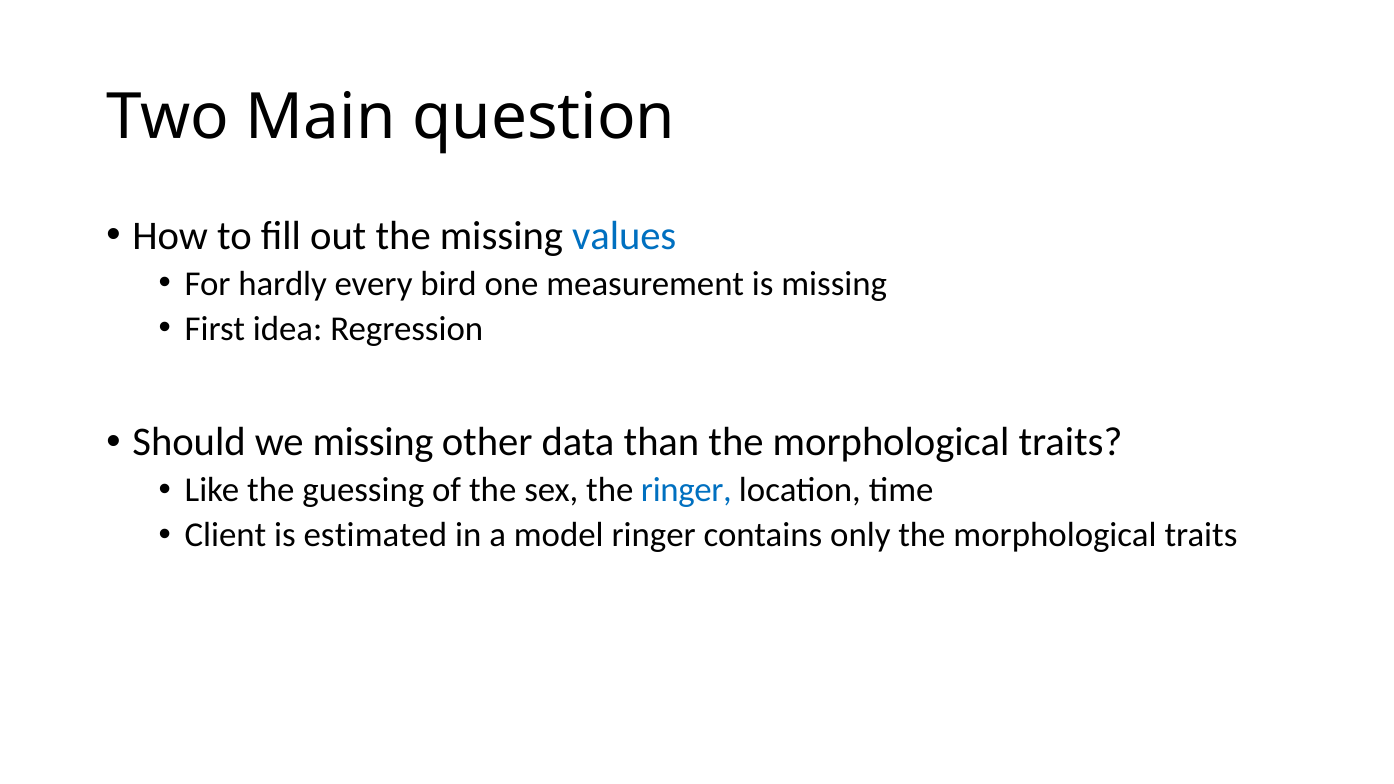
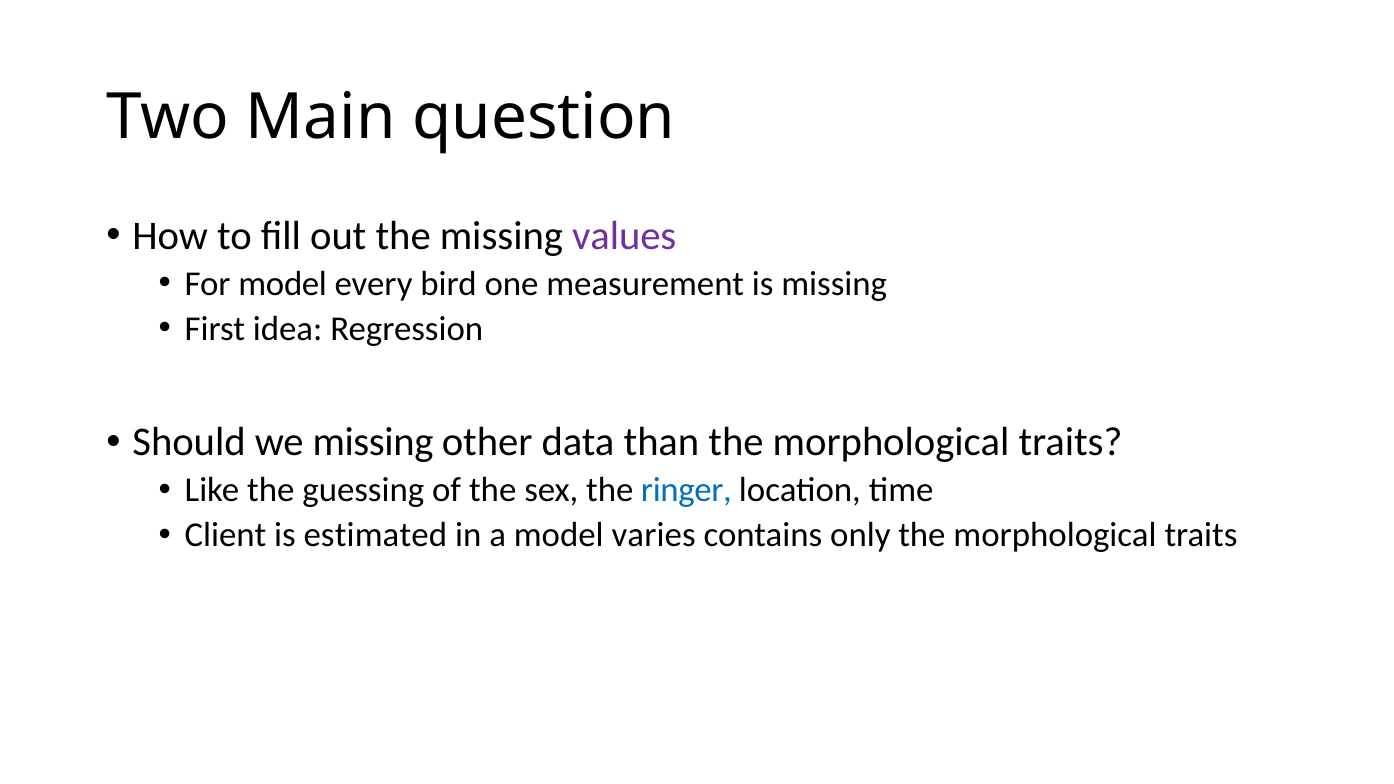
values colour: blue -> purple (624, 236)
For hardly: hardly -> model (283, 284)
model ringer: ringer -> varies (654, 535)
